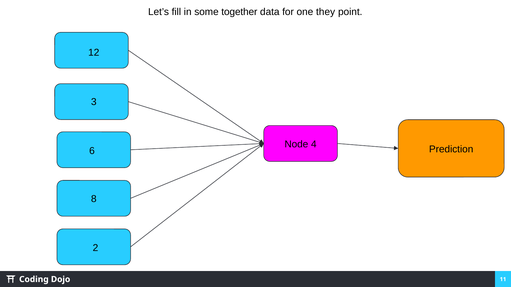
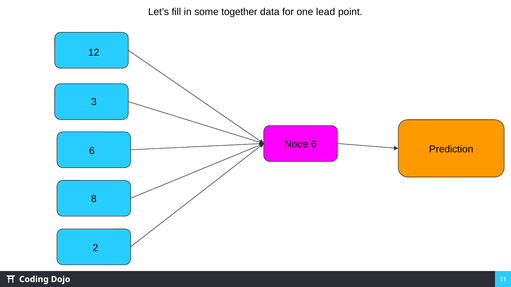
they: they -> lead (326, 12)
Node 4: 4 -> 6 (314, 144)
